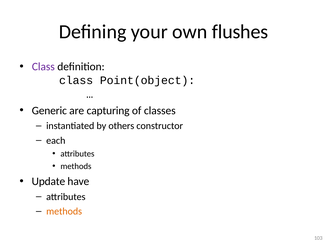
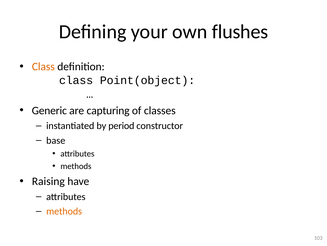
Class colour: purple -> orange (43, 66)
others: others -> period (121, 125)
each: each -> base (56, 140)
Update: Update -> Raising (48, 181)
